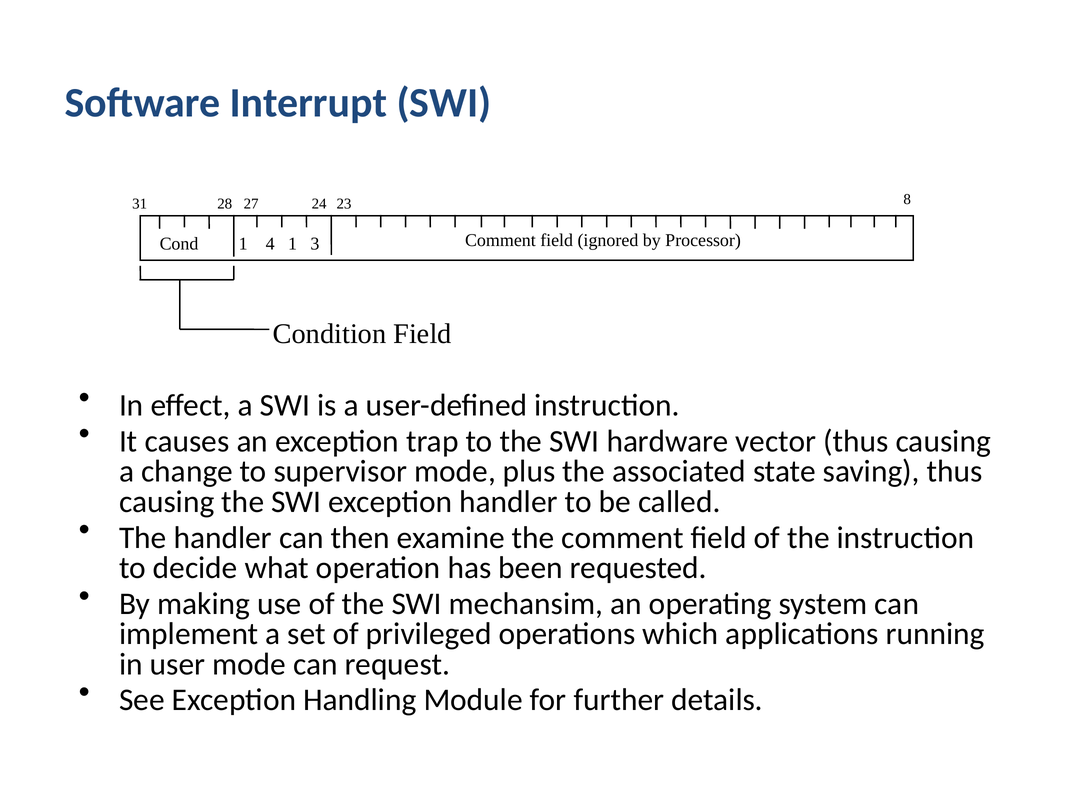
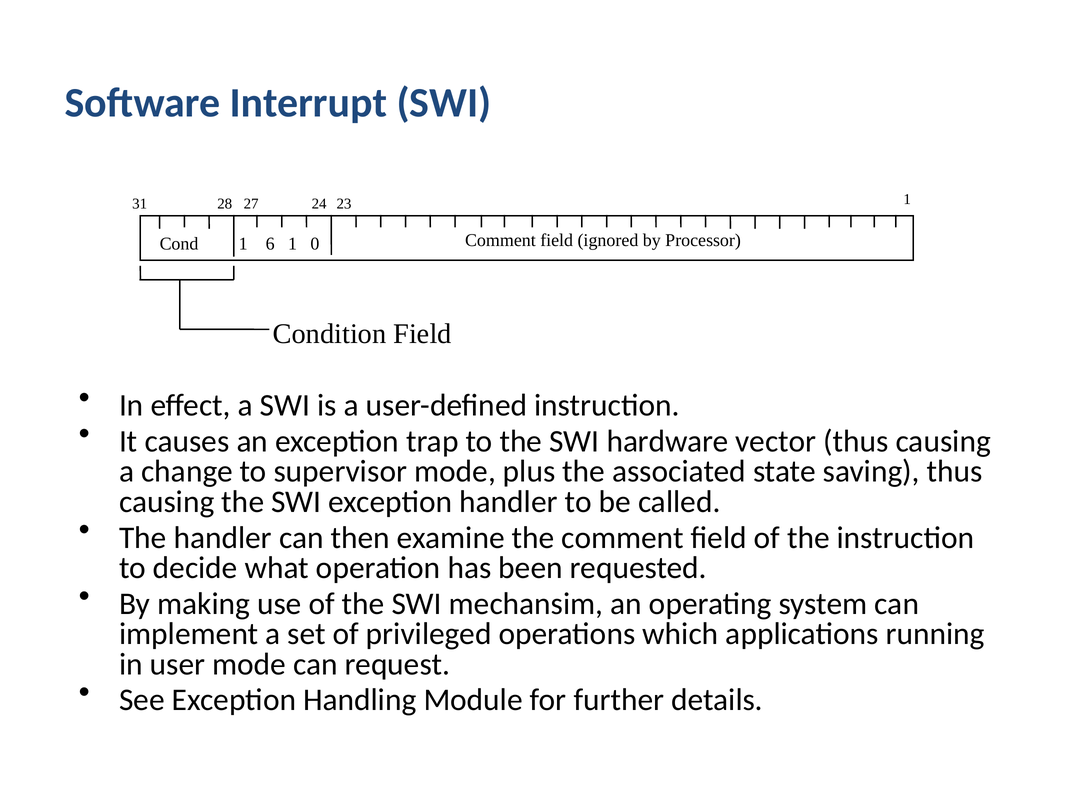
27 8: 8 -> 1 (907, 199)
4: 4 -> 6 (270, 244)
3: 3 -> 0 (315, 244)
